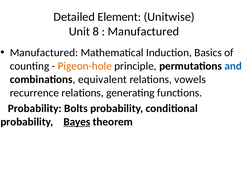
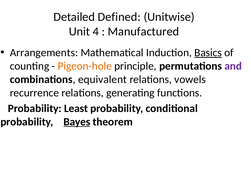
Element: Element -> Defined (119, 17)
8: 8 -> 4 (96, 32)
Manufactured: Manufactured -> Arrangements (44, 53)
Basics underline: none -> present (208, 53)
and colour: blue -> purple (233, 66)
Bolts: Bolts -> Least (76, 108)
